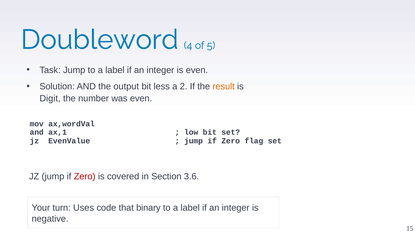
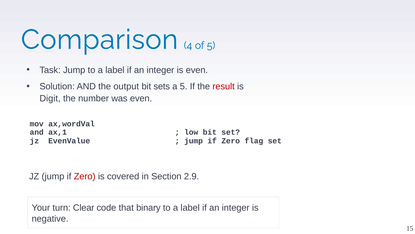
Doubleword: Doubleword -> Comparison (99, 40)
less: less -> sets (162, 86)
a 2: 2 -> 5 (184, 86)
result colour: orange -> red (224, 86)
3.6: 3.6 -> 2.9 (192, 176)
Uses: Uses -> Clear (84, 207)
